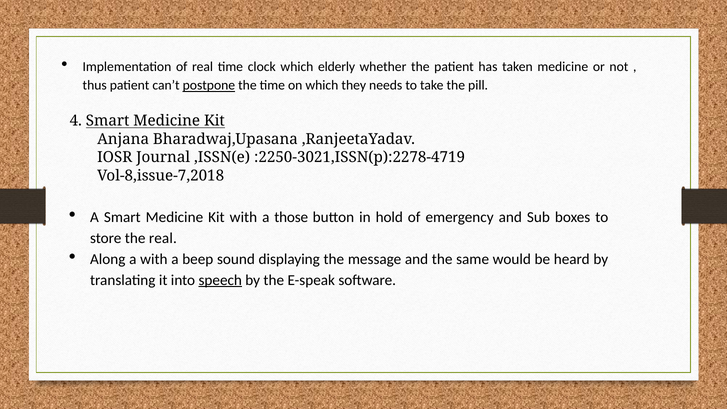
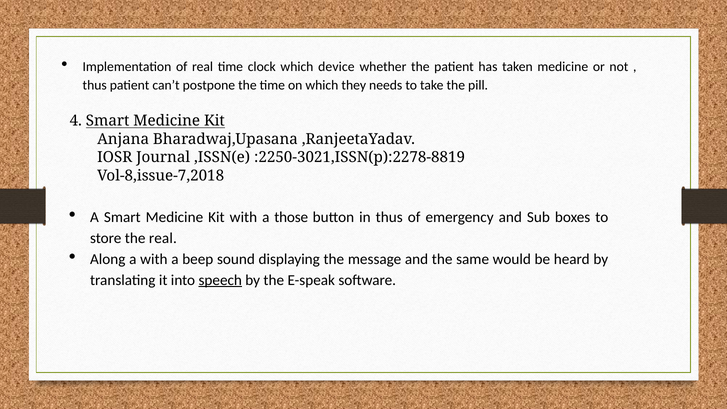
elderly: elderly -> device (336, 67)
postpone underline: present -> none (209, 85)
:2250-3021,ISSN(p):2278-4719: :2250-3021,ISSN(p):2278-4719 -> :2250-3021,ISSN(p):2278-8819 (360, 157)
in hold: hold -> thus (389, 217)
